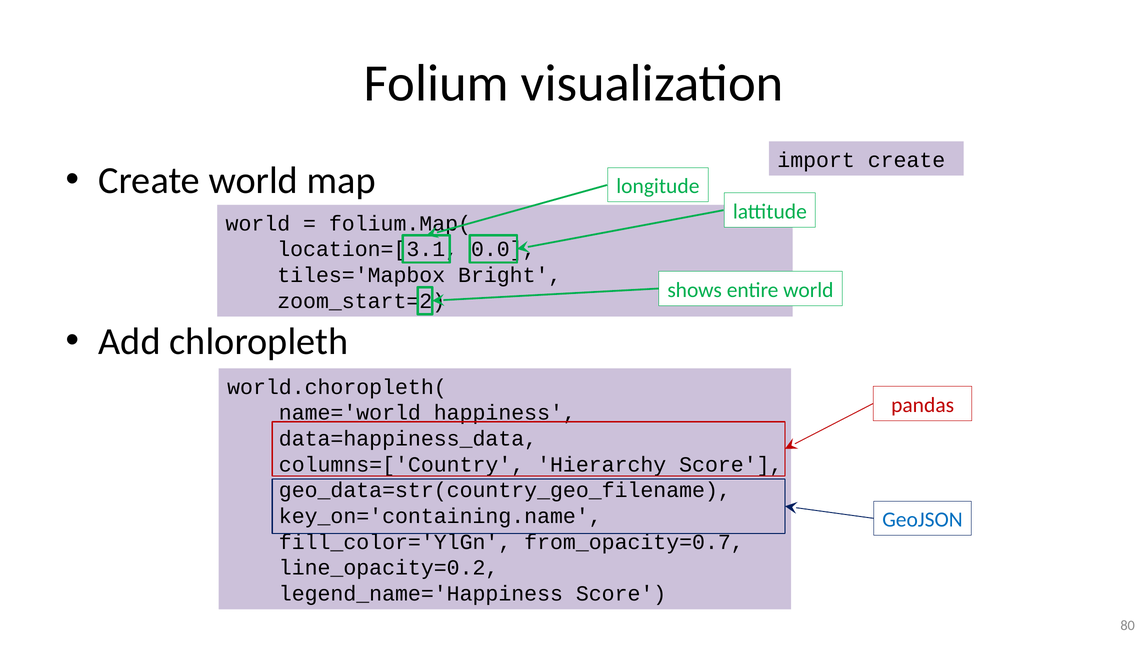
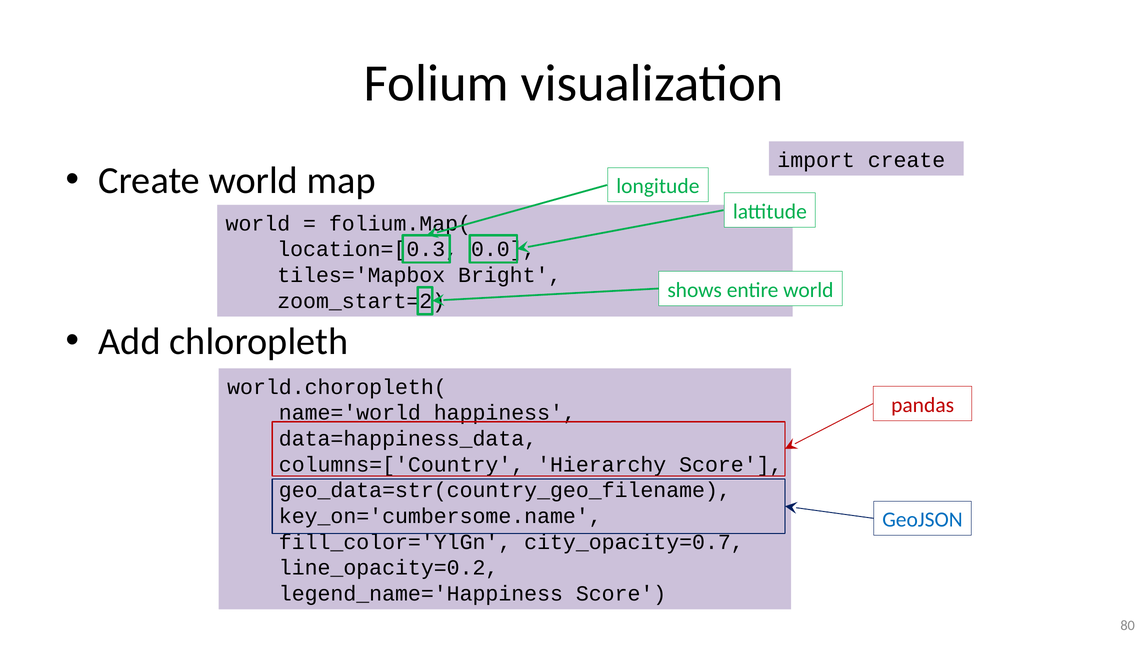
location=[3.1: location=[3.1 -> location=[0.3 (368, 249)
key_on='containing.name: key_on='containing.name -> key_on='cumbersome.name (440, 516)
from_opacity=0.7: from_opacity=0.7 -> city_opacity=0.7 (634, 542)
